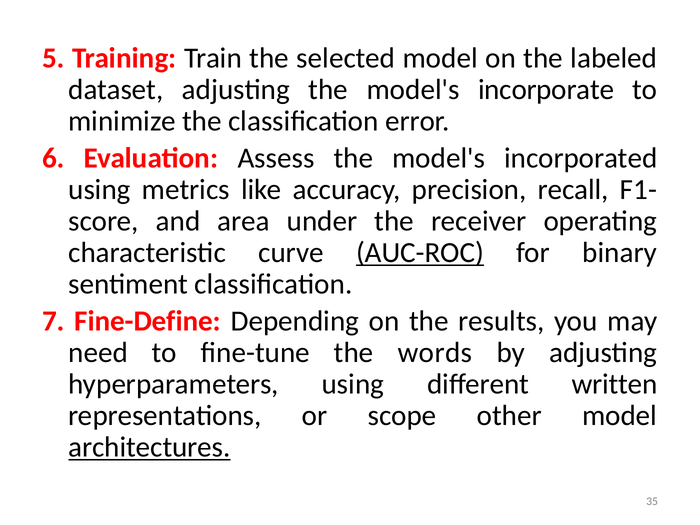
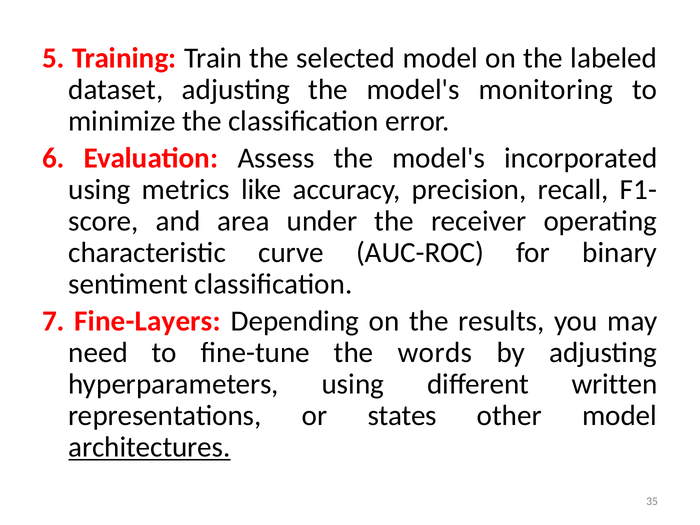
incorporate: incorporate -> monitoring (546, 90)
AUC-ROC underline: present -> none (420, 253)
Fine-Define: Fine-Define -> Fine-Layers (147, 321)
scope: scope -> states (402, 416)
